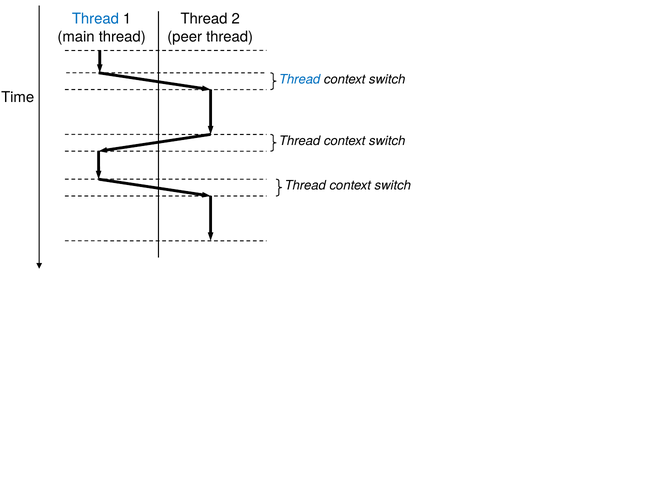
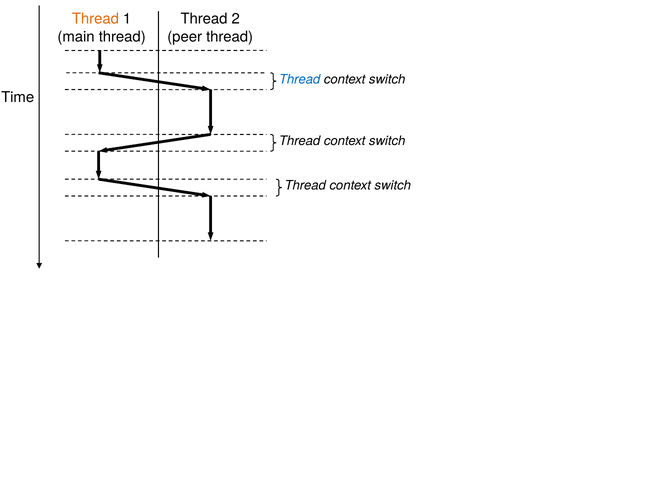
Thread colour: blue -> orange (95, 19)
